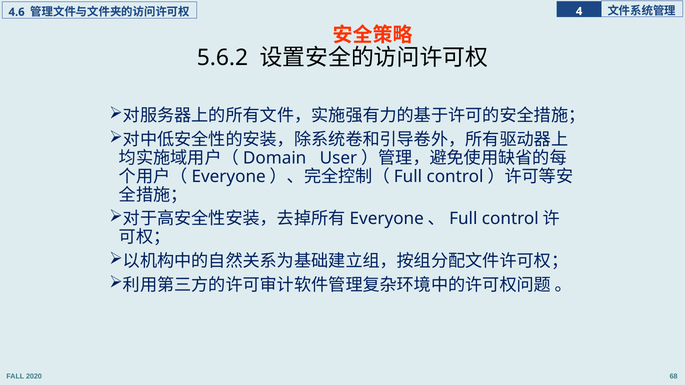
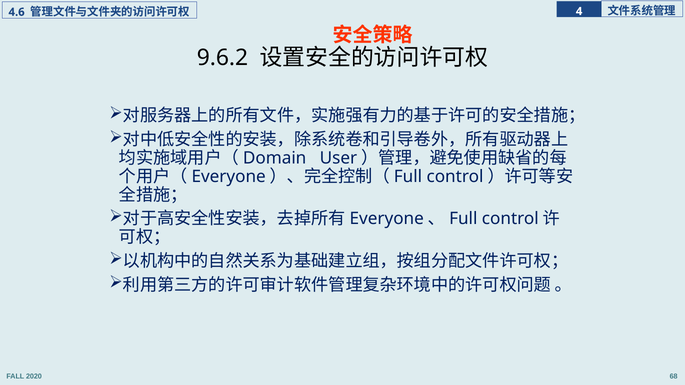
5.6.2: 5.6.2 -> 9.6.2 (222, 58)
